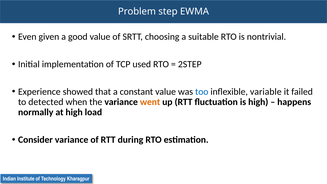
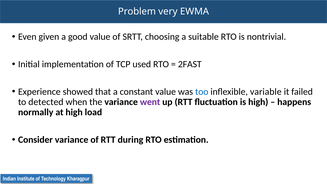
step: step -> very (168, 12)
2STEP: 2STEP -> 2FAST (190, 64)
went colour: orange -> purple (150, 102)
